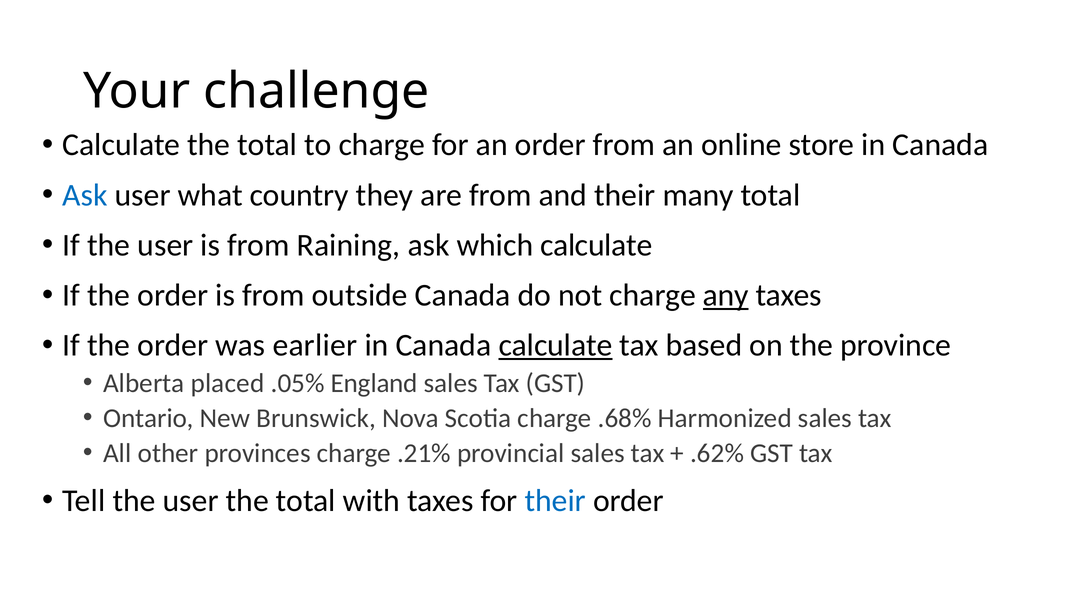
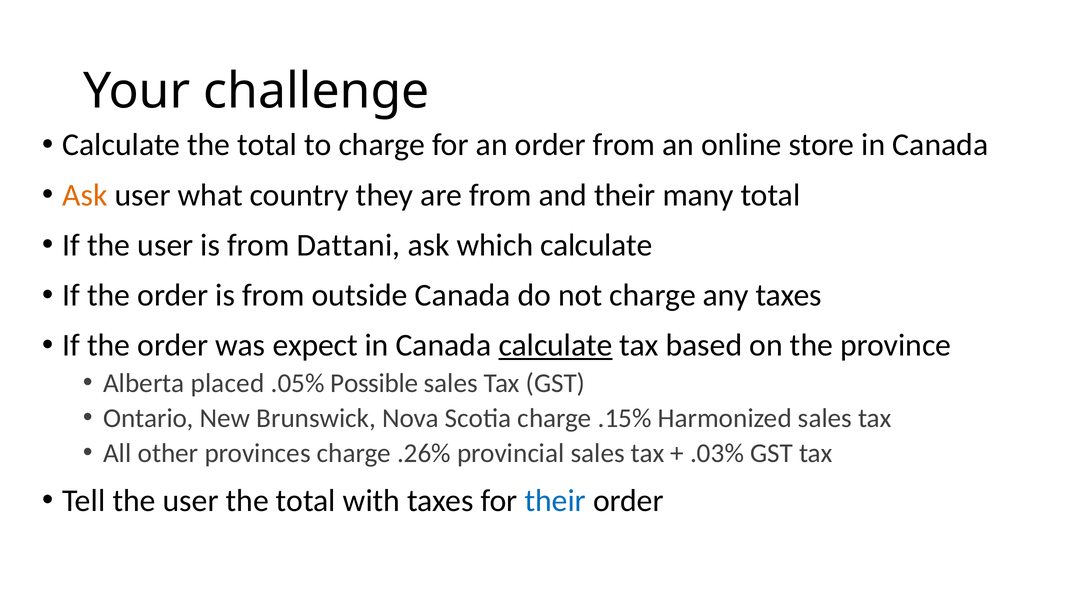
Ask colour: blue -> orange (85, 195)
Raining: Raining -> Dattani (349, 245)
any underline: present -> none (726, 296)
earlier: earlier -> expect (315, 346)
England: England -> Possible (374, 383)
.68%: .68% -> .15% (625, 418)
.21%: .21% -> .26% (424, 453)
.62%: .62% -> .03% (717, 453)
